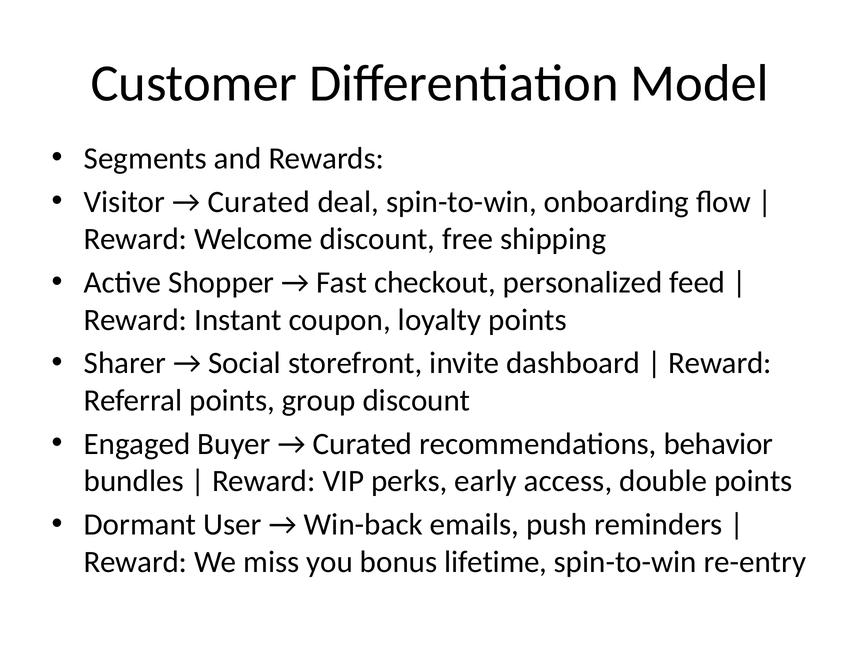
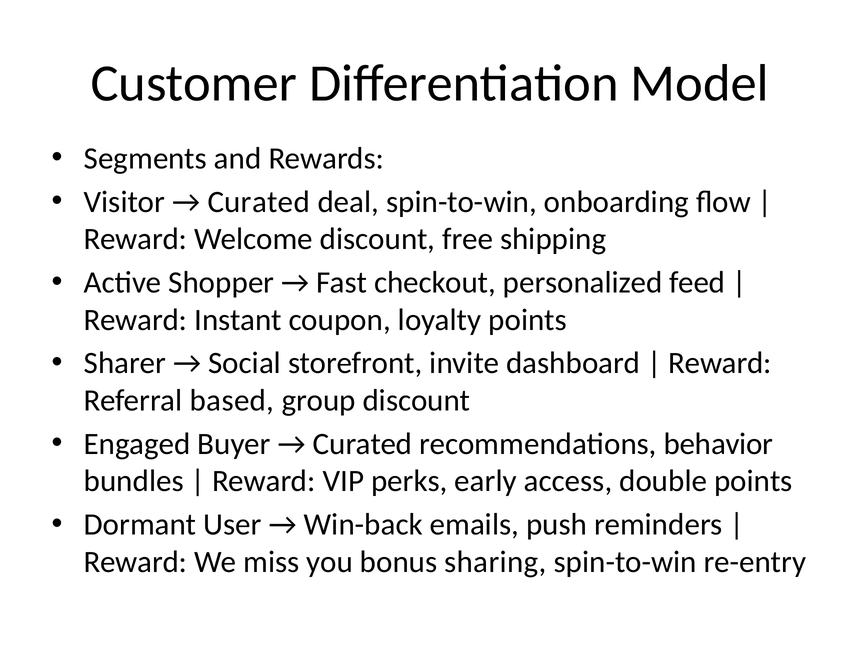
Referral points: points -> based (232, 400)
lifetime: lifetime -> sharing (495, 562)
